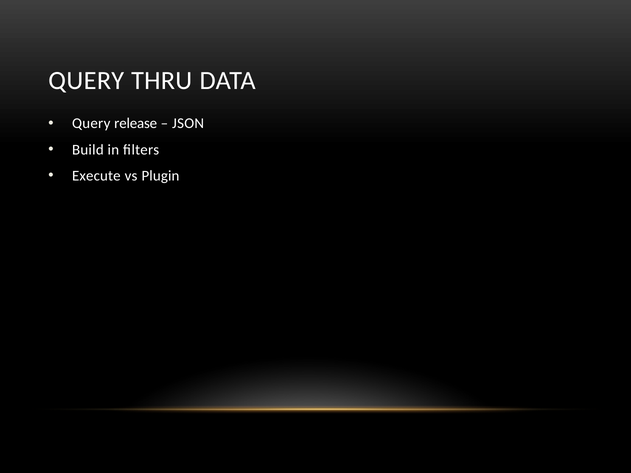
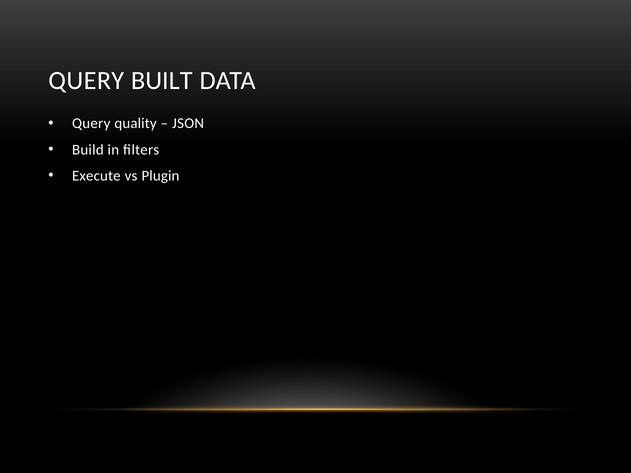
THRU: THRU -> BUILT (162, 81)
release: release -> quality (136, 124)
